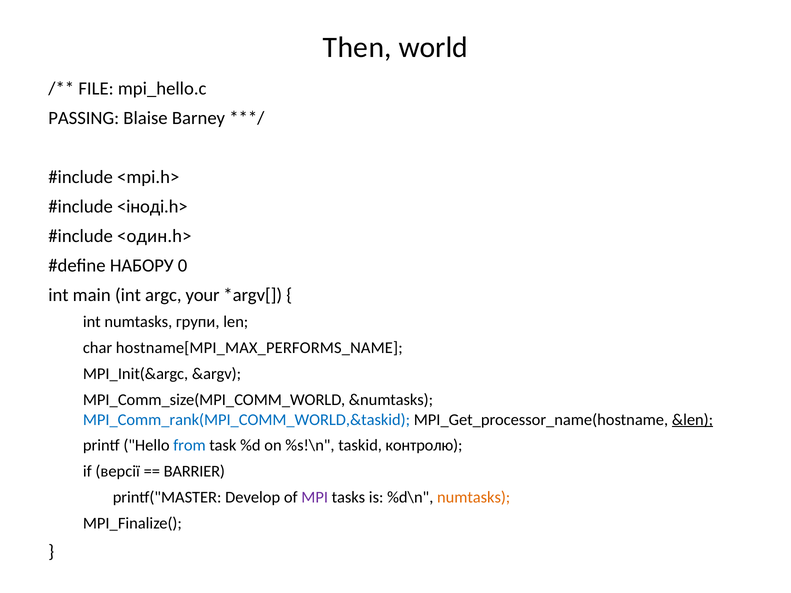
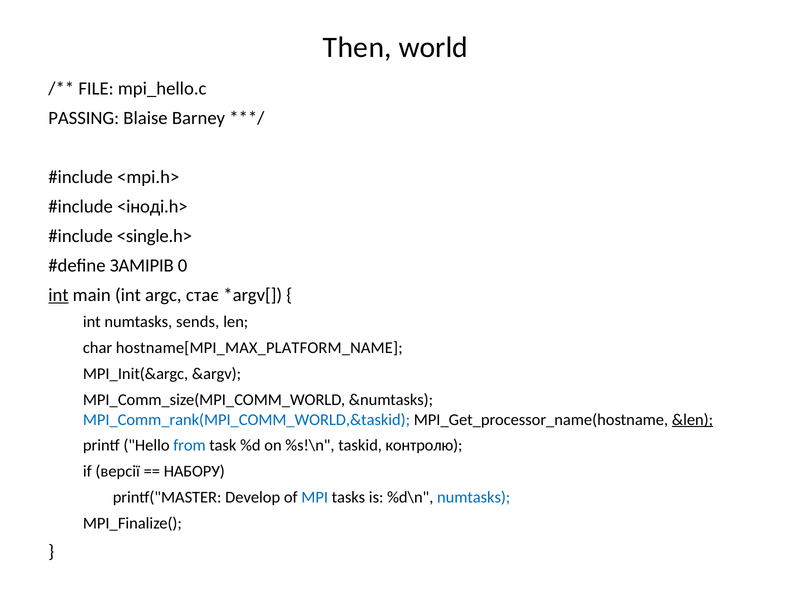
<один.h>: <один.h> -> <single.h> (154, 236)
НАБОРУ: НАБОРУ -> ЗАМІРІВ (142, 266)
int underline: none -> present (58, 295)
your: your -> стає (202, 295)
групи: групи -> sends (198, 322)
hostname[MPI_MAX_PERFORMS_NAME: hostname[MPI_MAX_PERFORMS_NAME -> hostname[MPI_MAX_PLATFORM_NAME (259, 348)
BARRIER: BARRIER -> НАБОРУ (194, 472)
MPI colour: purple -> blue (315, 498)
numtasks colour: orange -> blue (474, 498)
